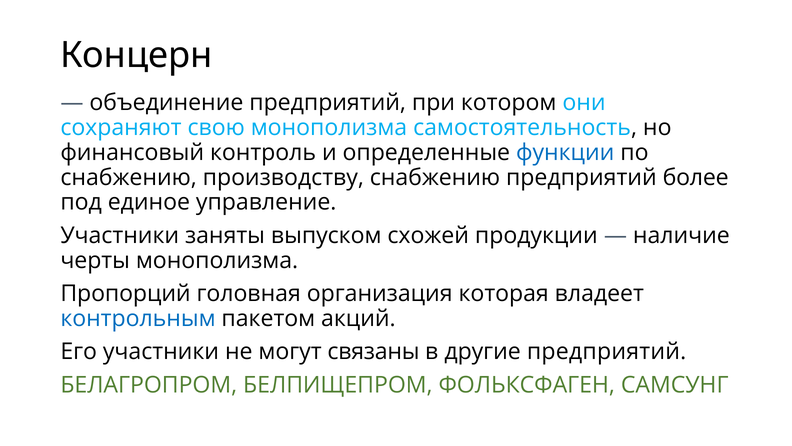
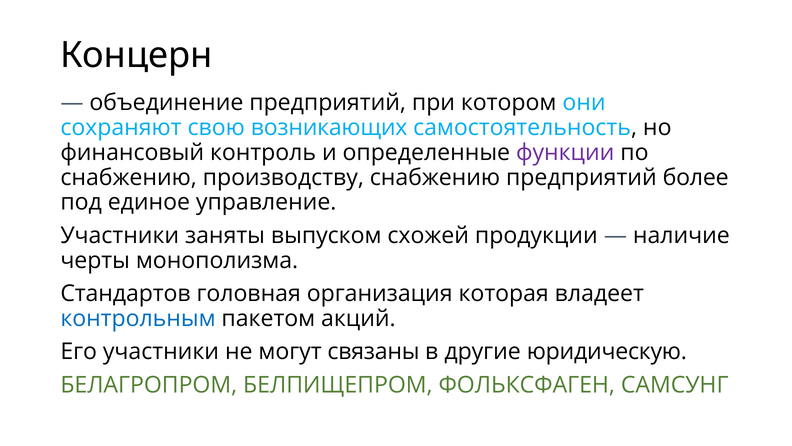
свою монополизма: монополизма -> возникающих (329, 127)
функции colour: blue -> purple (565, 152)
Пропорций: Пропорций -> Стандартов (126, 293)
другие предприятий: предприятий -> юридическую (607, 351)
